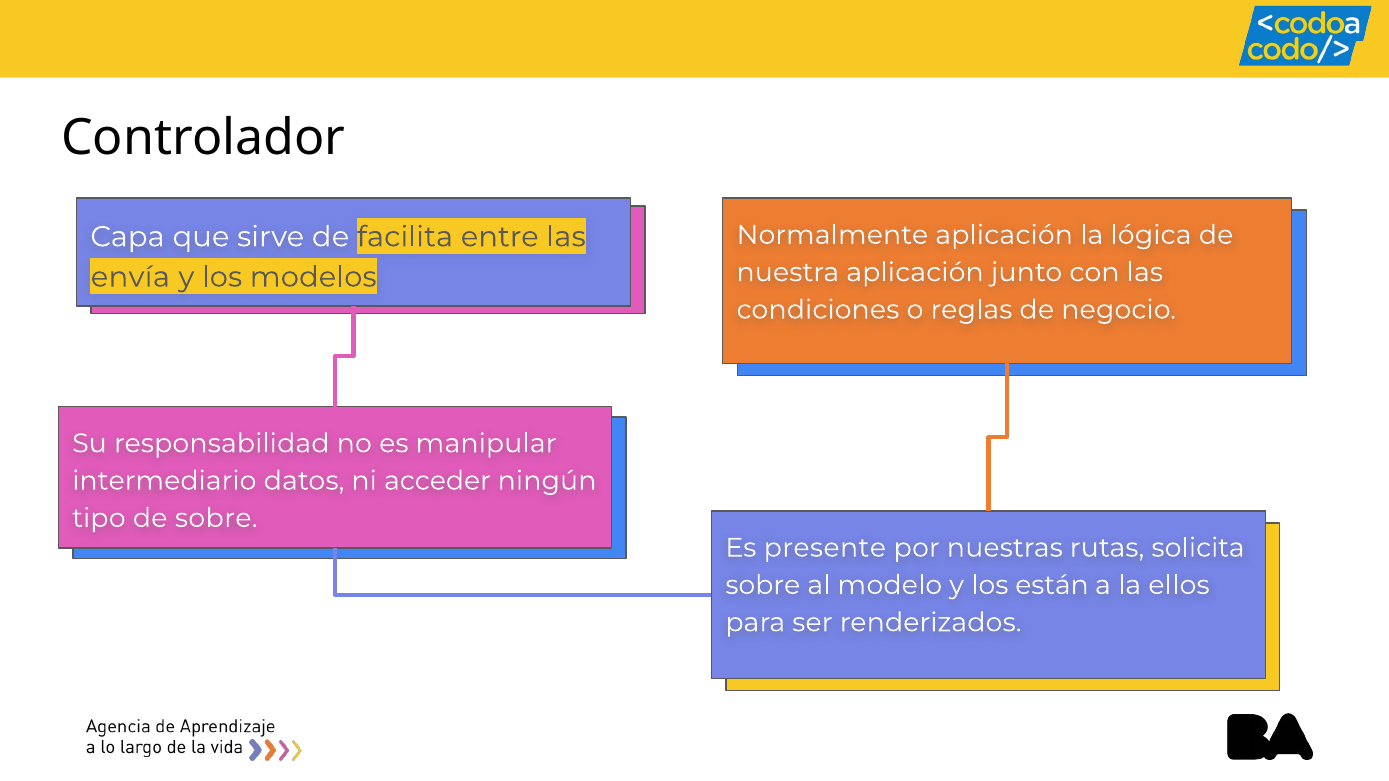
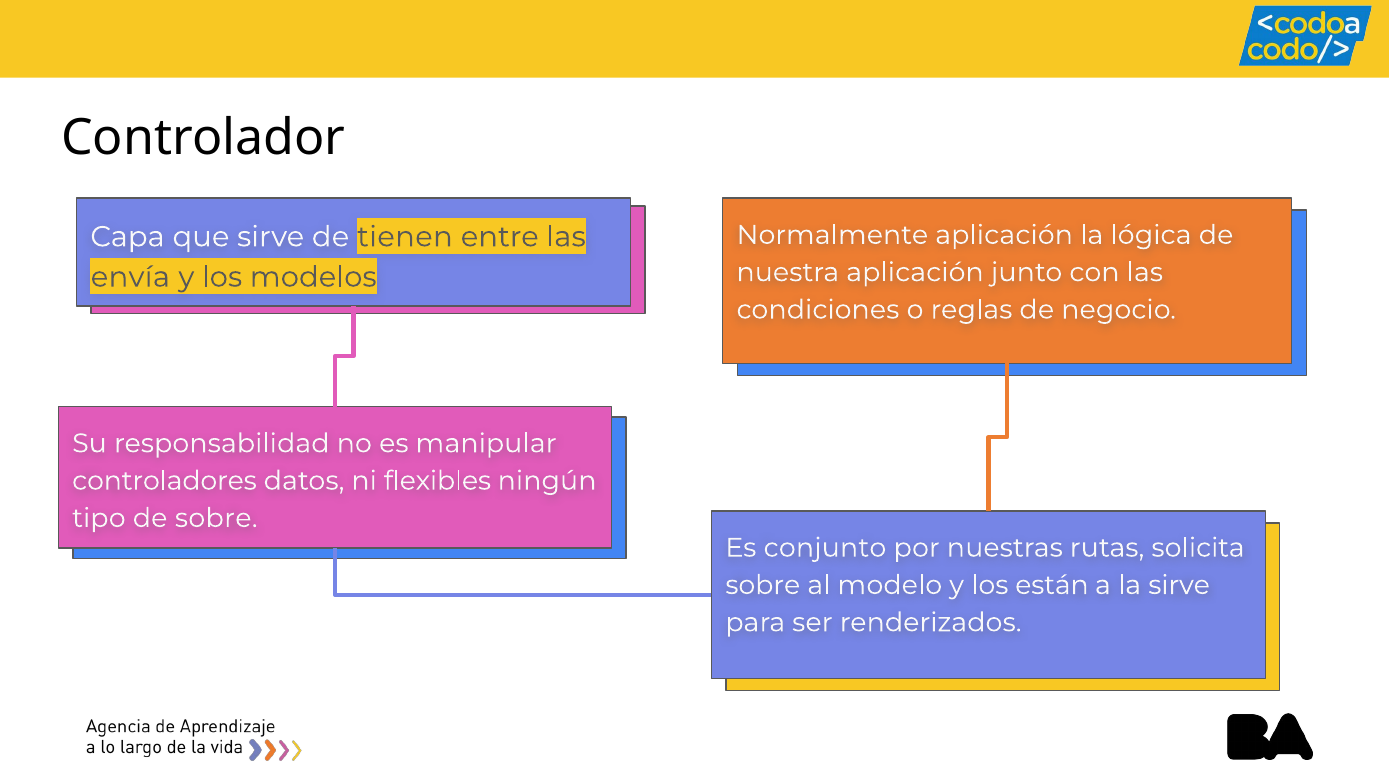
facilita: facilita -> tienen (405, 237)
intermediario: intermediario -> controladores (164, 481)
acceder: acceder -> flexibles (437, 481)
presente: presente -> conjunto (825, 548)
la ellos: ellos -> sirve (1179, 585)
